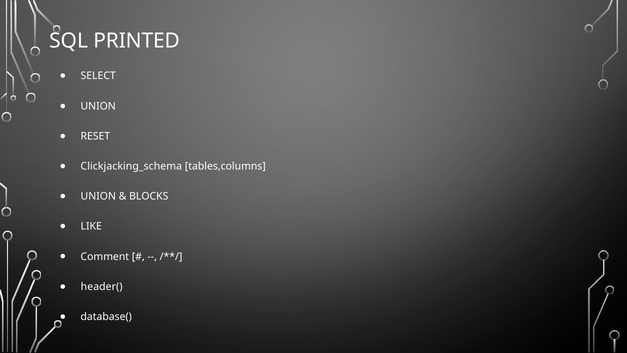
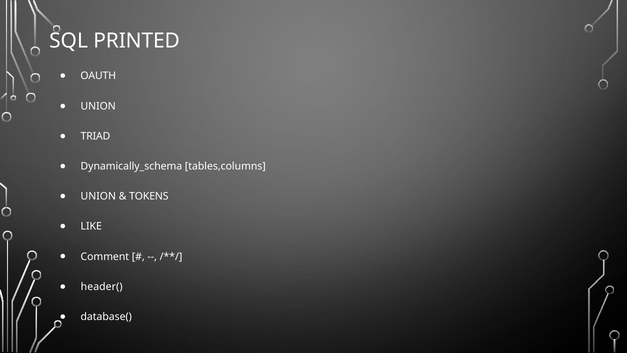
SELECT: SELECT -> OAUTH (98, 76)
RESET: RESET -> TRIAD (95, 136)
Clickjacking_schema: Clickjacking_schema -> Dynamically_schema (131, 166)
BLOCKS: BLOCKS -> TOKENS (149, 196)
